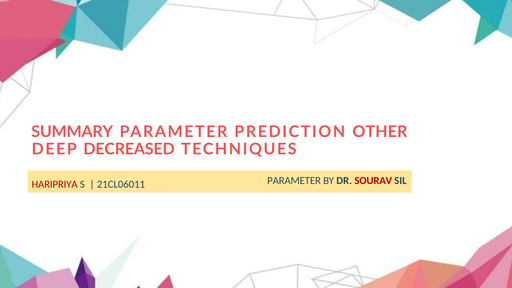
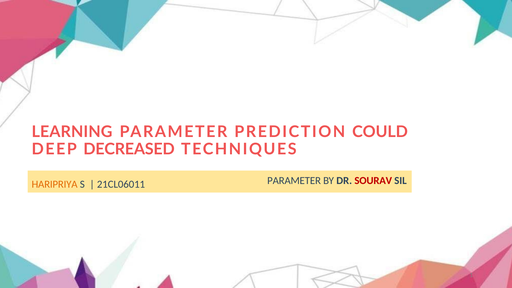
SUMMARY: SUMMARY -> LEARNING (72, 132)
OTHER: OTHER -> COULD (380, 132)
HARIPRIYA colour: red -> orange (55, 184)
